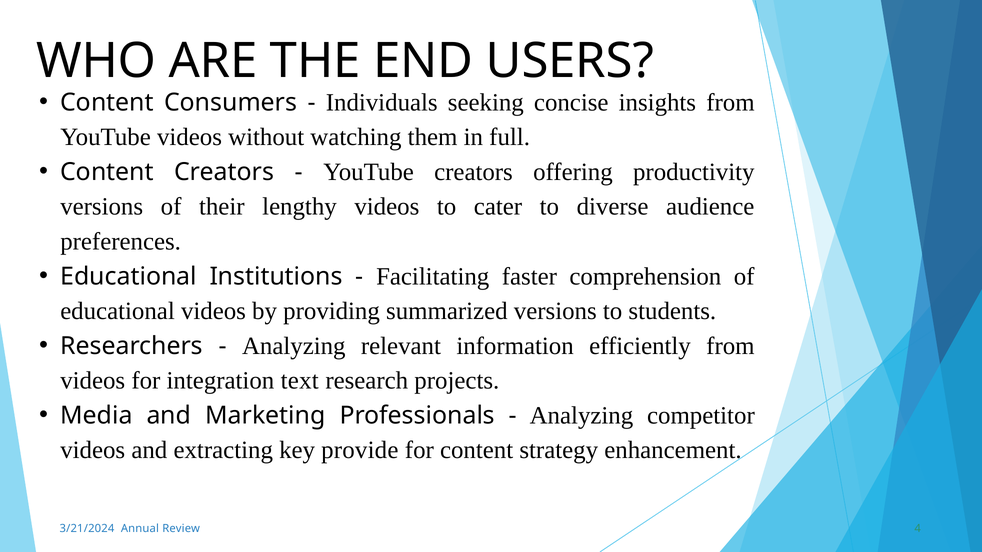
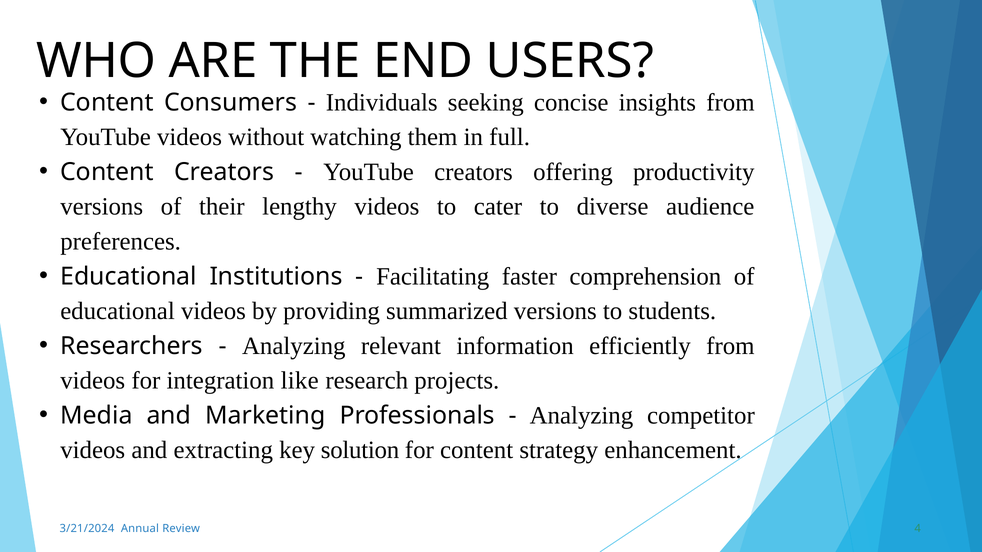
text: text -> like (300, 381)
provide: provide -> solution (360, 450)
